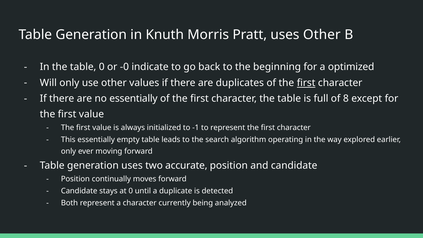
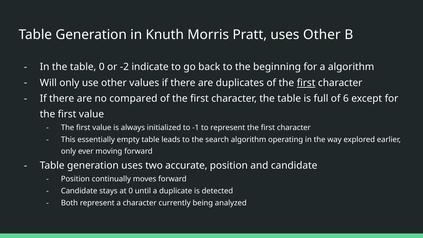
-0: -0 -> -2 (124, 67)
a optimized: optimized -> algorithm (351, 67)
no essentially: essentially -> compared (133, 98)
8: 8 -> 6 (346, 98)
